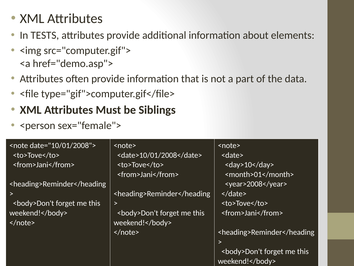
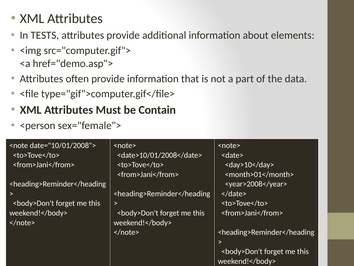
Siblings: Siblings -> Contain (157, 110)
